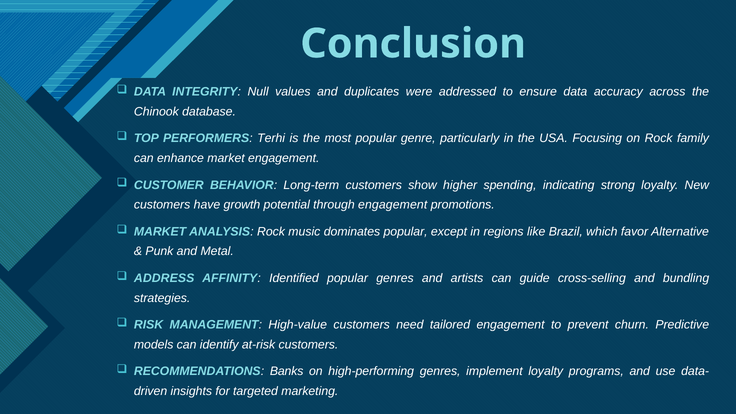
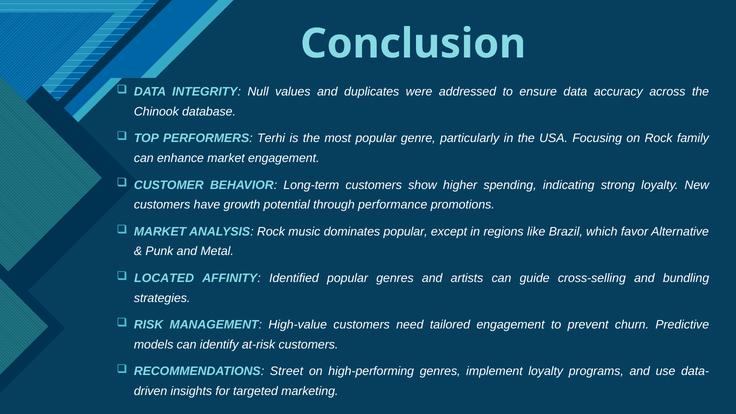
through engagement: engagement -> performance (393, 205)
ADDRESS: ADDRESS -> LOCATED (164, 278)
Banks: Banks -> Street (287, 371)
